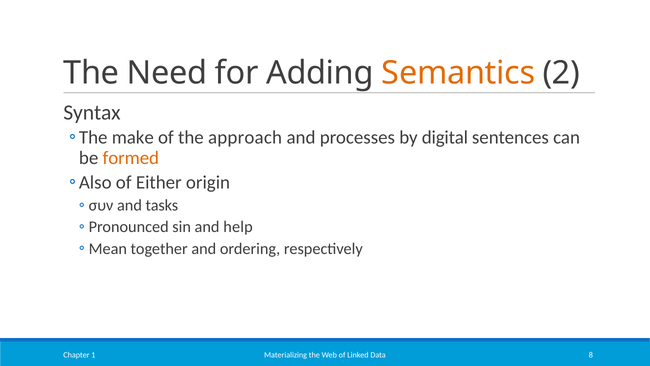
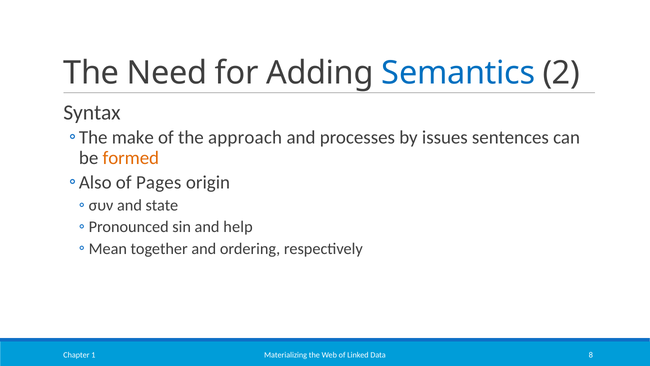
Semantics colour: orange -> blue (458, 73)
digital: digital -> issues (445, 137)
Either: Either -> Pages (159, 182)
tasks: tasks -> state (162, 205)
